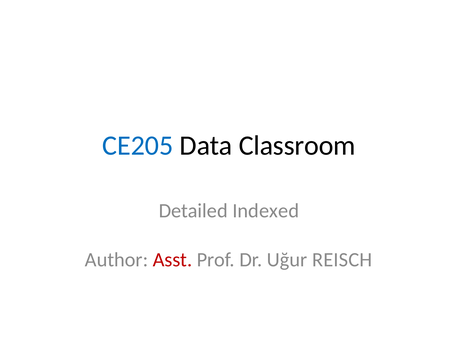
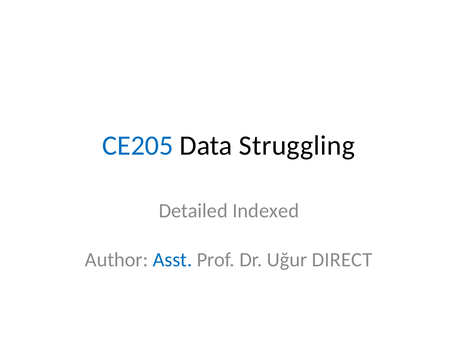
Classroom: Classroom -> Struggling (297, 145)
Asst colour: red -> blue (172, 259)
REISCH: REISCH -> DIRECT (342, 259)
